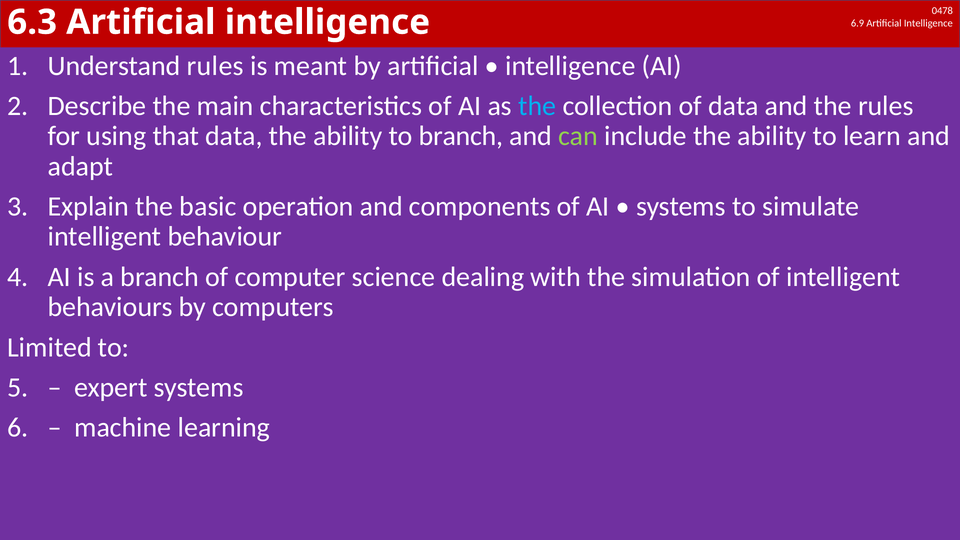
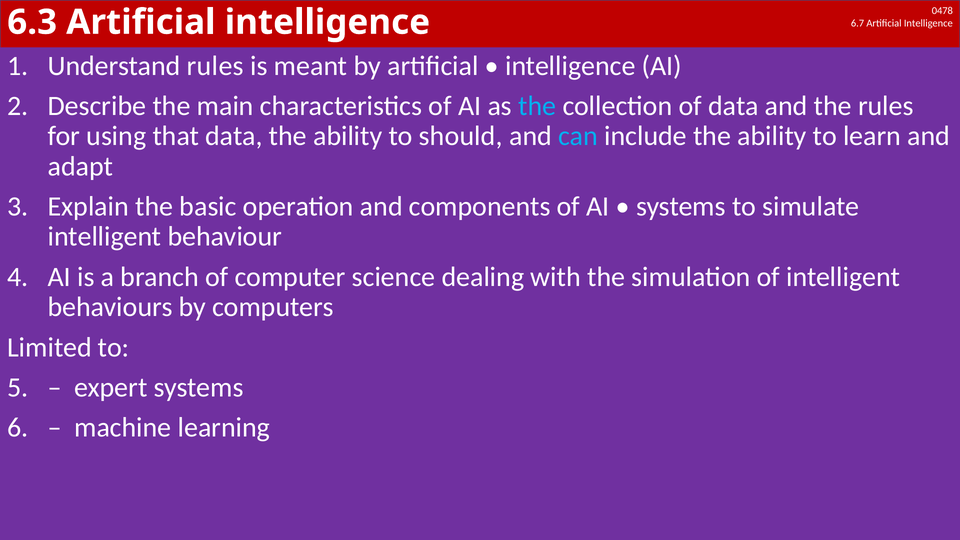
6.9: 6.9 -> 6.7 (858, 23)
to branch: branch -> should (461, 136)
can colour: light green -> light blue (578, 136)
